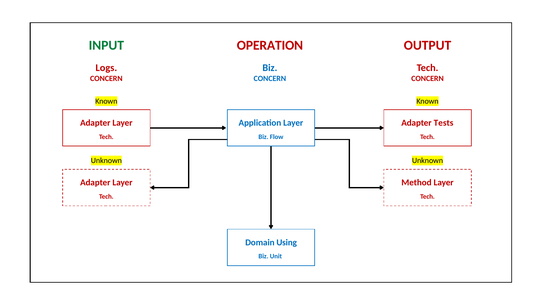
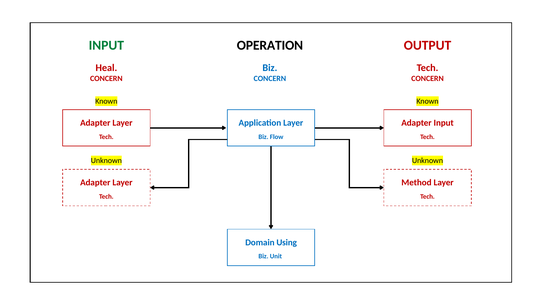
OPERATION colour: red -> black (270, 45)
Logs: Logs -> Heal (106, 68)
Adapter Tests: Tests -> Input (444, 123)
